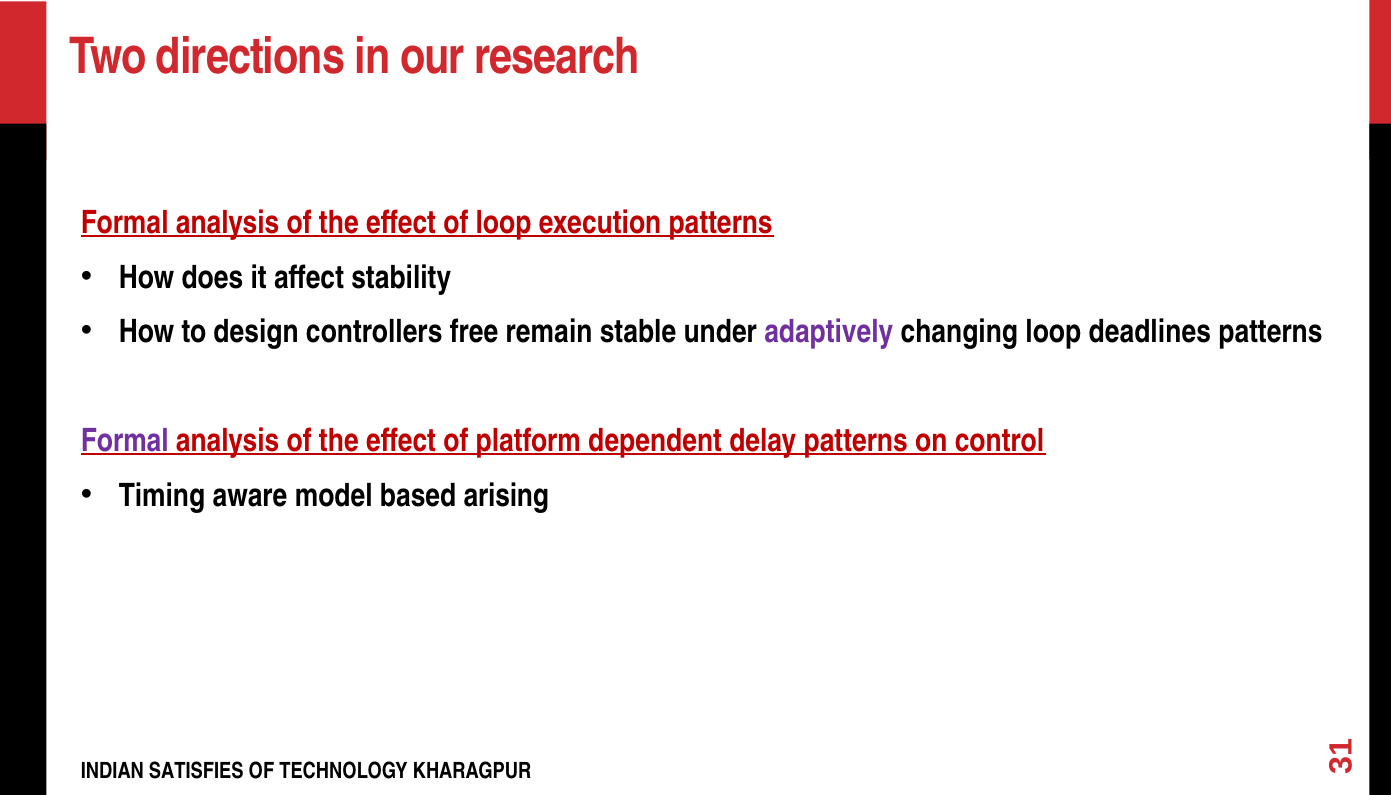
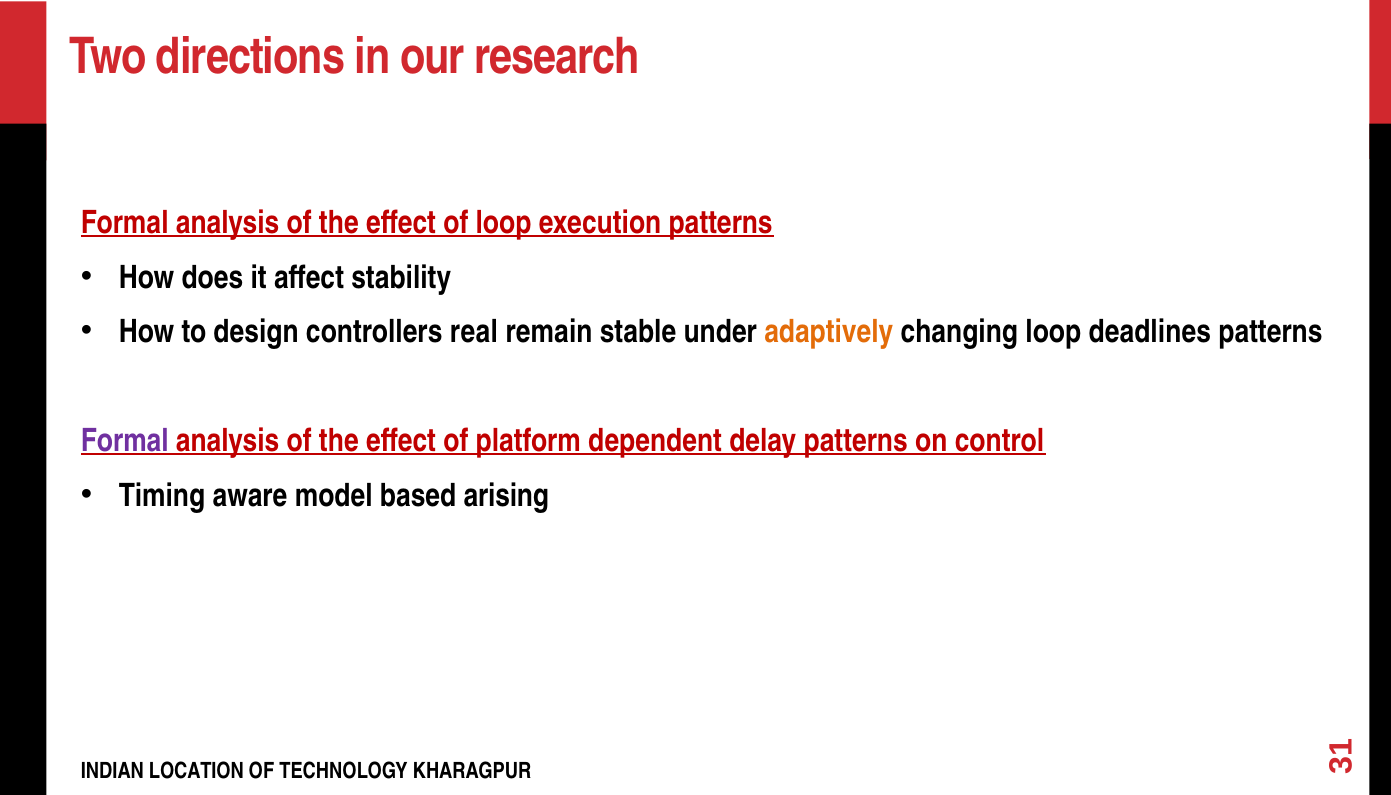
free: free -> real (474, 332)
adaptively colour: purple -> orange (829, 332)
SATISFIES: SATISFIES -> LOCATION (196, 771)
